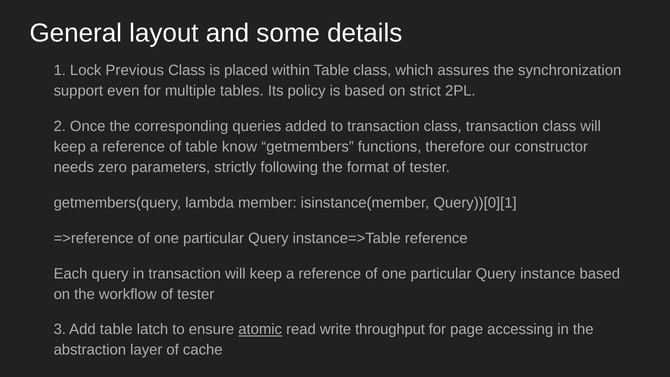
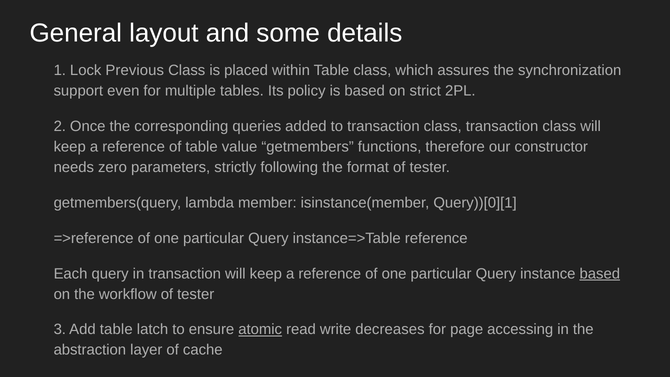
know: know -> value (240, 147)
based underline: none -> present (600, 274)
throughput: throughput -> decreases (390, 329)
